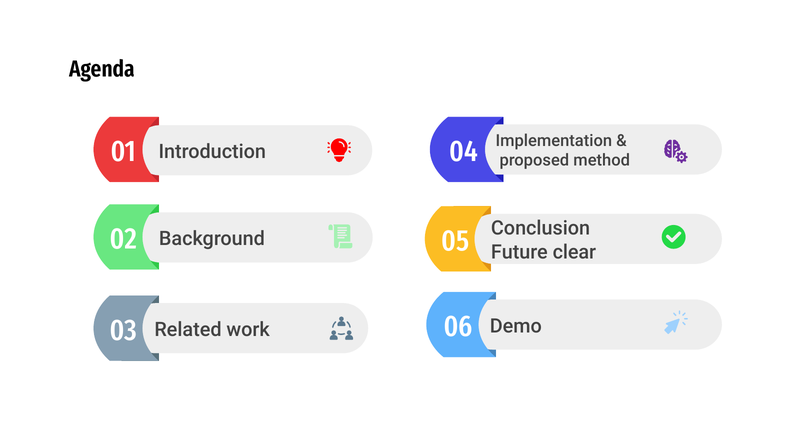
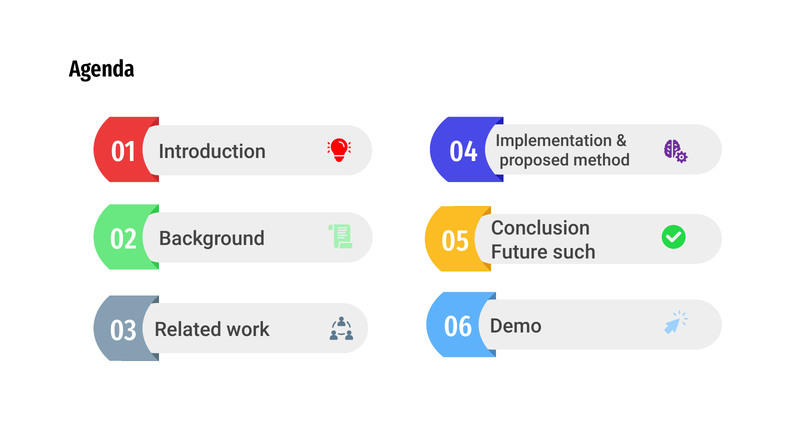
clear: clear -> such (574, 252)
